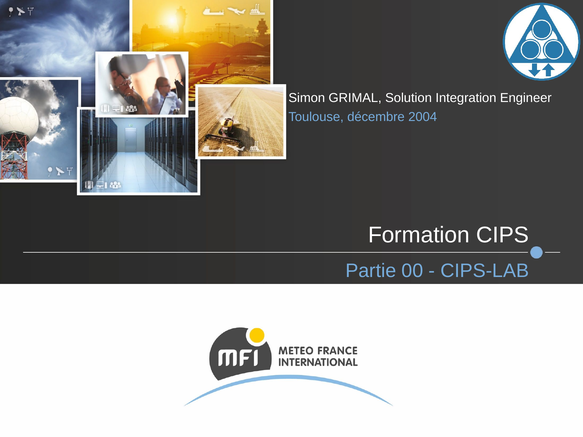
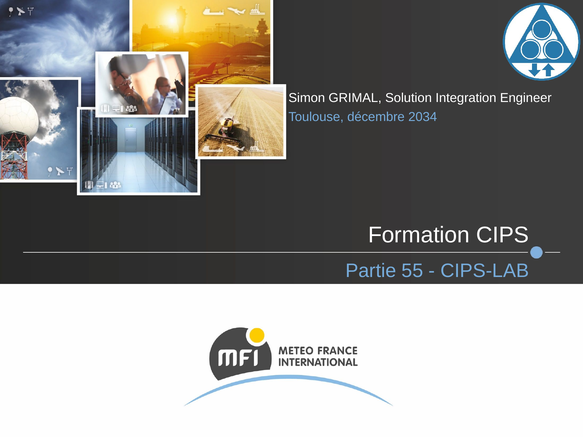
2004: 2004 -> 2034 (423, 117)
00: 00 -> 55 (412, 271)
